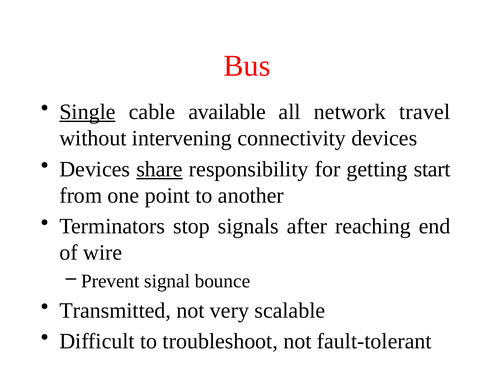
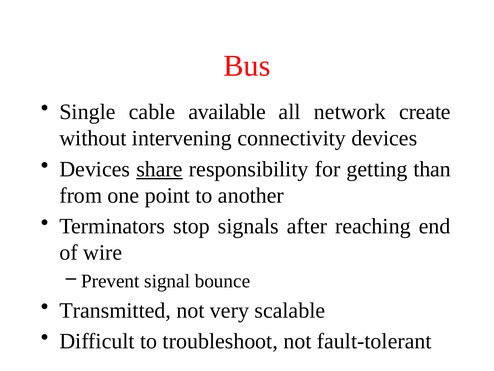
Single underline: present -> none (87, 112)
travel: travel -> create (425, 112)
start: start -> than (432, 169)
